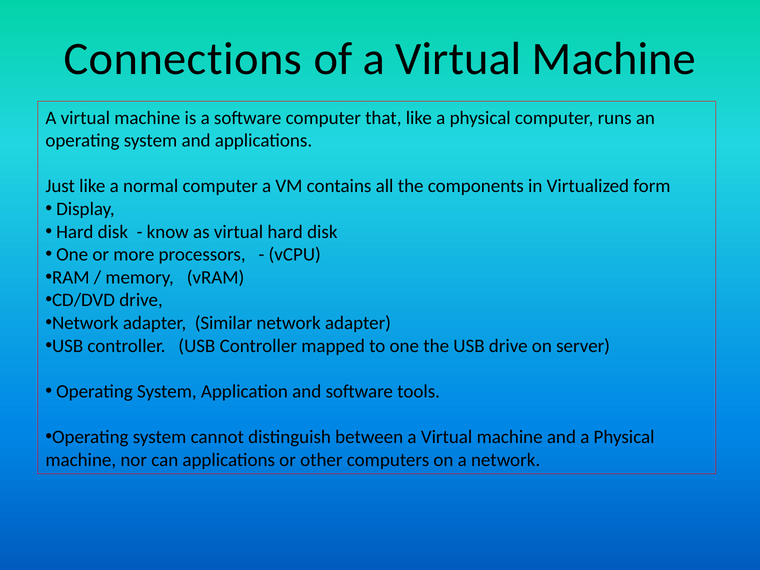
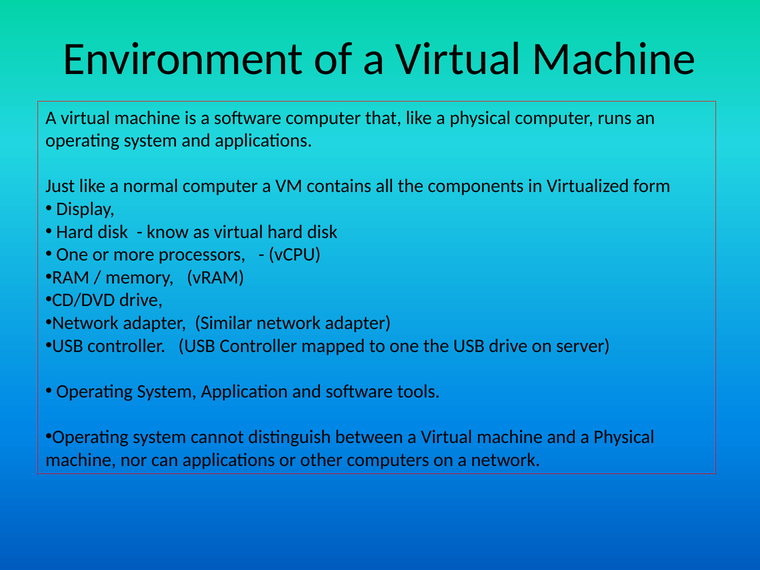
Connections: Connections -> Environment (183, 59)
